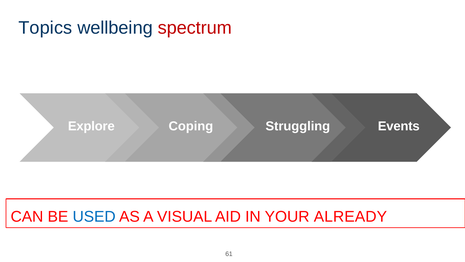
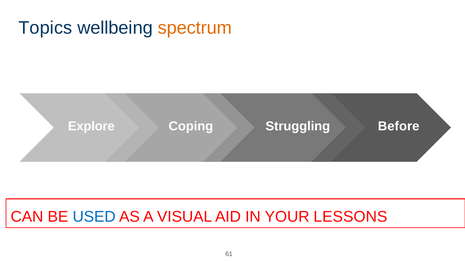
spectrum colour: red -> orange (195, 28)
Events: Events -> Before (399, 126)
ALREADY: ALREADY -> LESSONS (350, 216)
